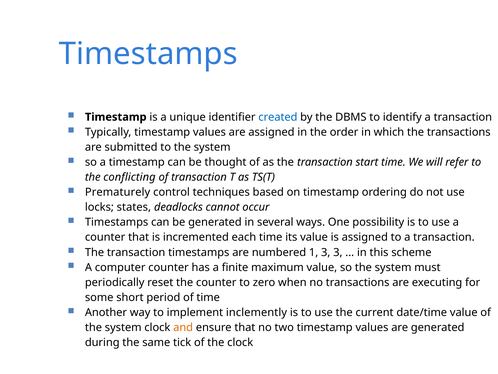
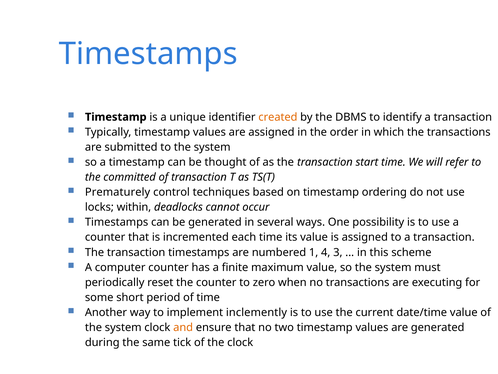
created colour: blue -> orange (278, 117)
conflicting: conflicting -> committed (130, 177)
states: states -> within (134, 207)
1 3: 3 -> 4 (326, 252)
